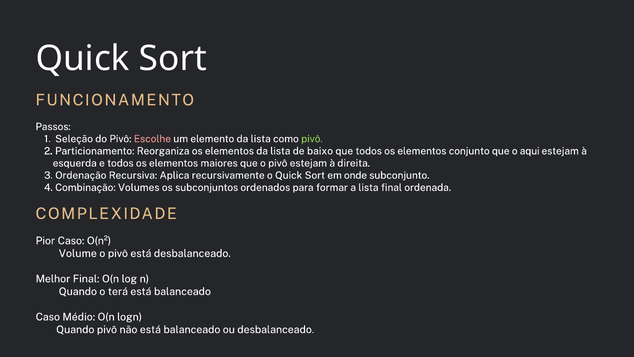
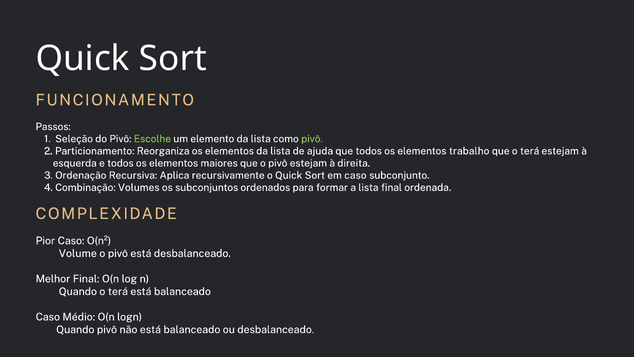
Escolhe colour: pink -> light green (152, 139)
baixo: baixo -> ajuda (320, 151)
conjunto: conjunto -> trabalho (469, 151)
que o aqui: aqui -> terá (530, 151)
em onde: onde -> caso (355, 175)
